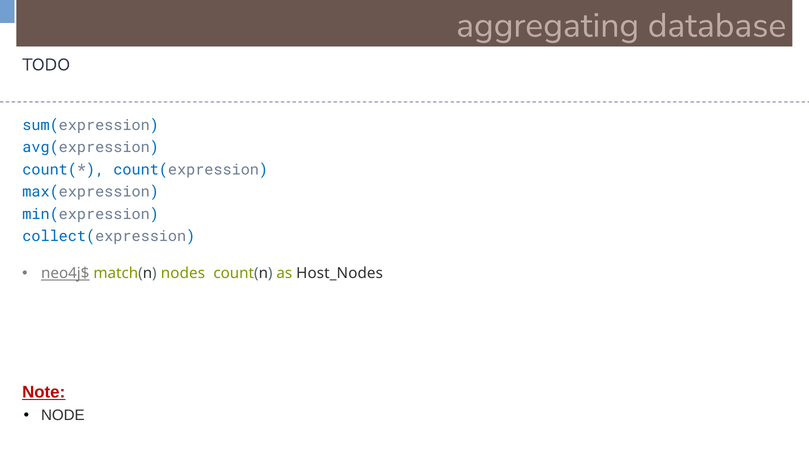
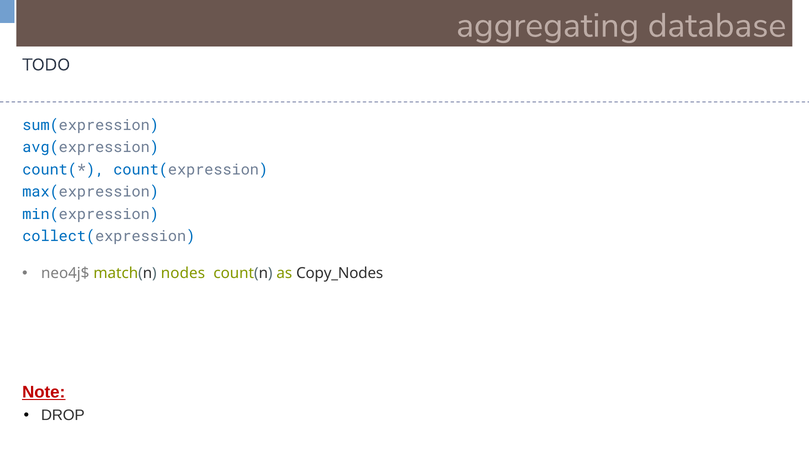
neo4j$ underline: present -> none (65, 273)
Host_Nodes: Host_Nodes -> Copy_Nodes (340, 273)
NODE: NODE -> DROP (63, 415)
